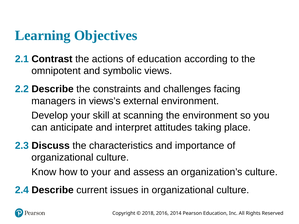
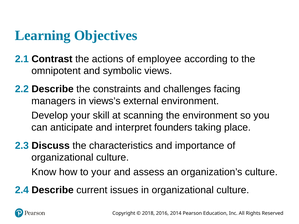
of education: education -> employee (159, 59)
attitudes: attitudes -> founders (173, 128)
